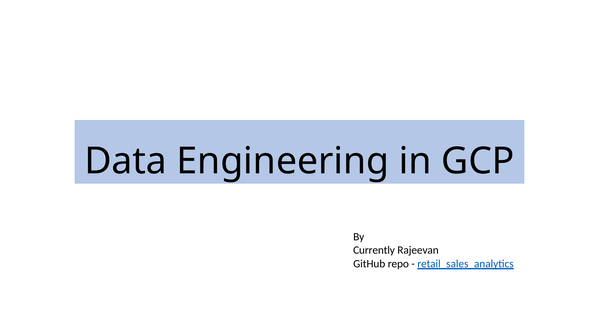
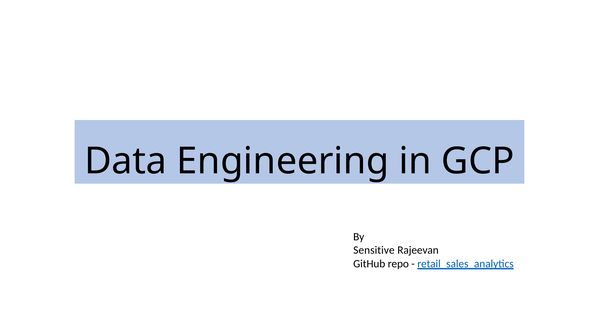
Currently: Currently -> Sensitive (374, 250)
